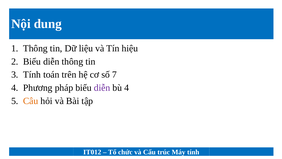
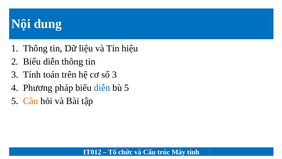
số 7: 7 -> 3 (115, 75)
diễn colour: purple -> blue (102, 88)
bù 4: 4 -> 5 (127, 88)
